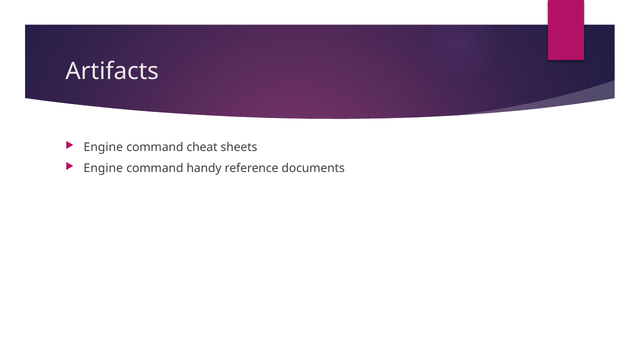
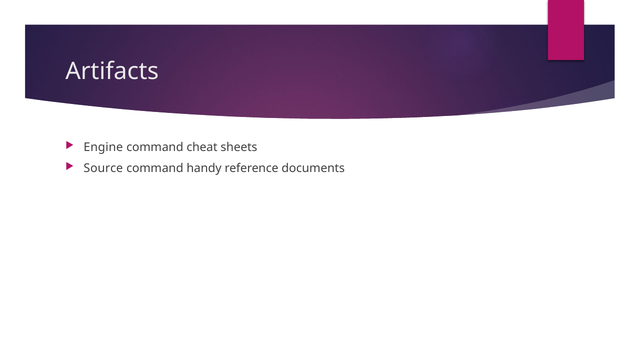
Engine: Engine -> Source (103, 168)
